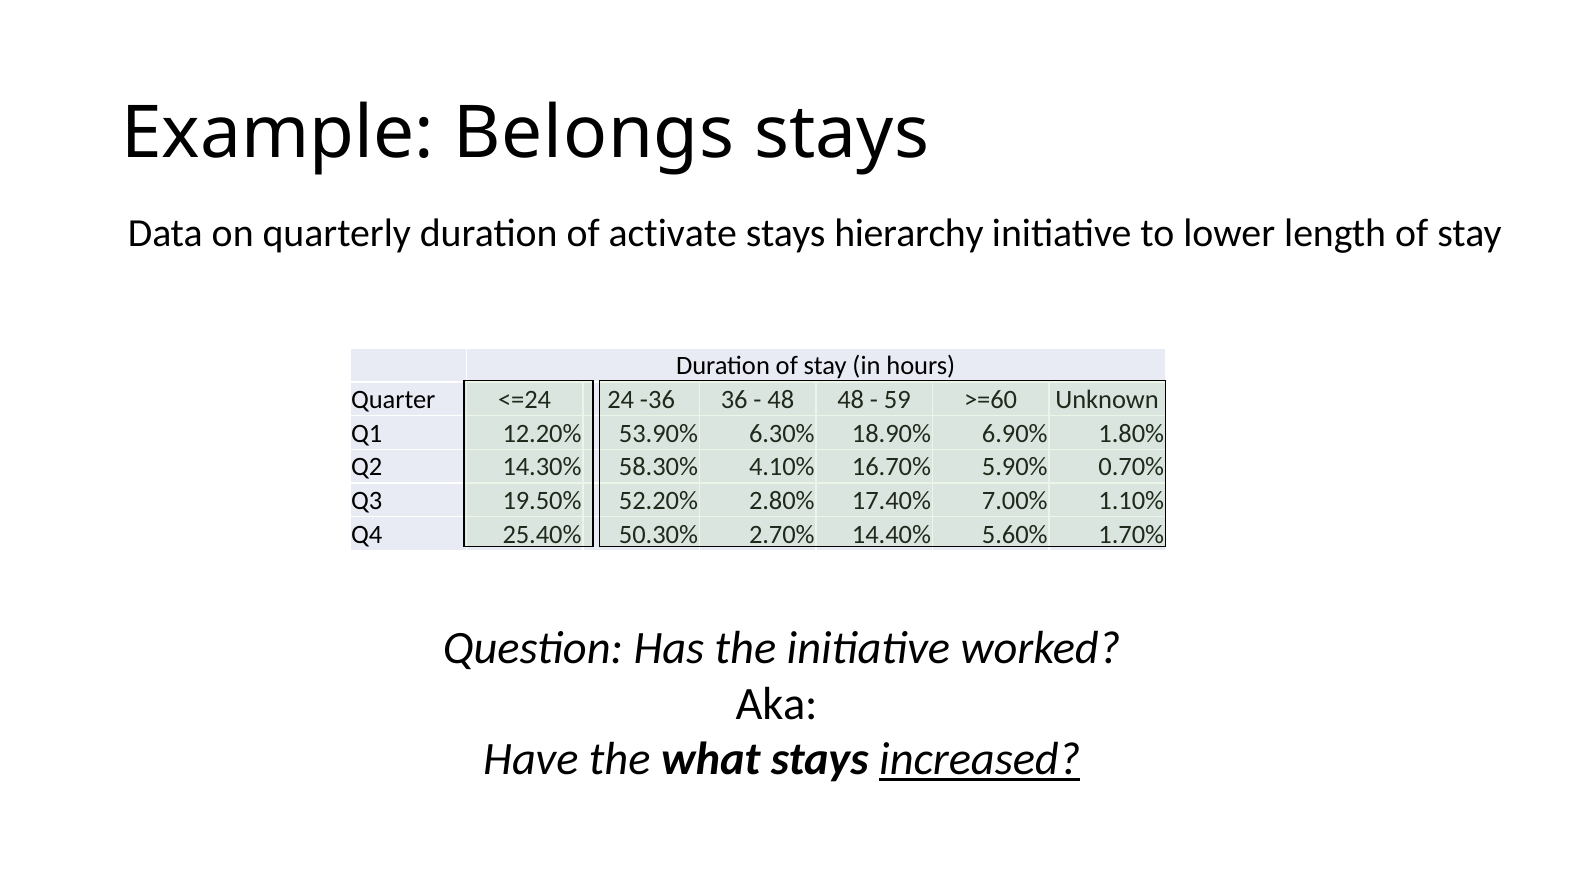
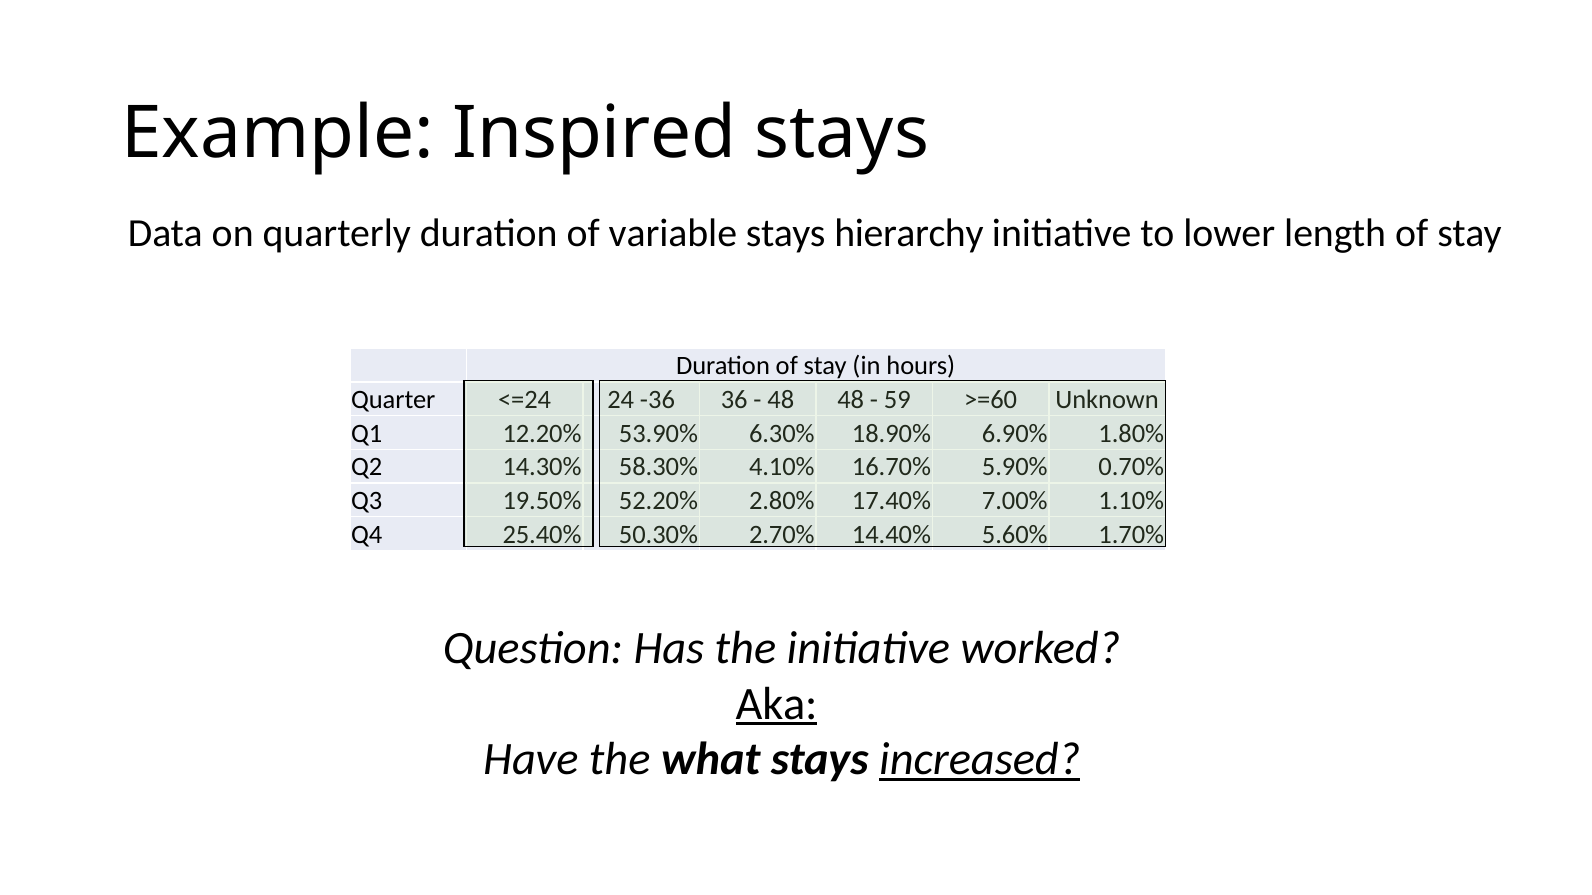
Belongs: Belongs -> Inspired (594, 134)
activate: activate -> variable (673, 233)
Aka underline: none -> present (777, 704)
